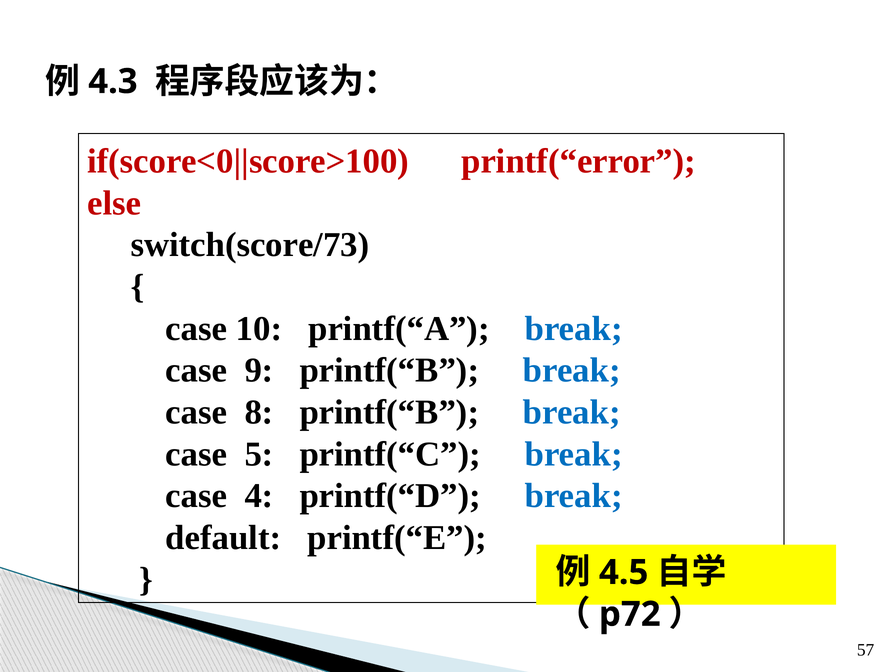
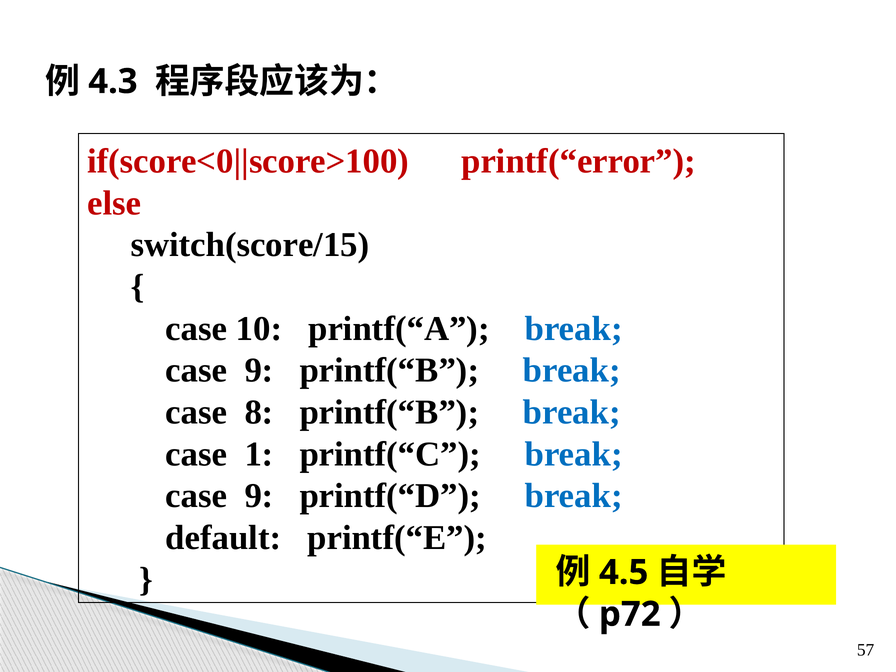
switch(score/73: switch(score/73 -> switch(score/15 (250, 245)
5: 5 -> 1 (259, 454)
4: 4 -> 9 (259, 496)
